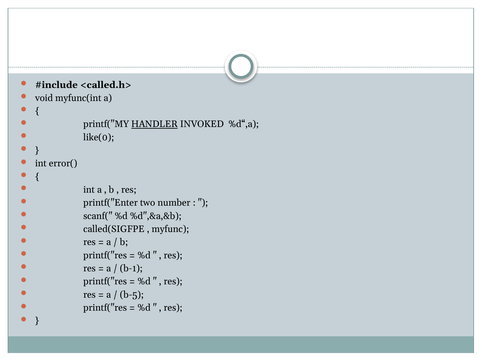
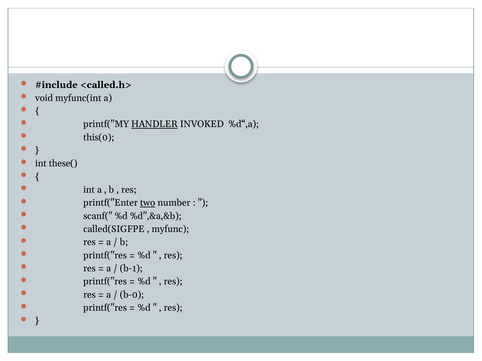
like(0: like(0 -> this(0 (99, 138)
error(: error( -> these( (63, 164)
two underline: none -> present (148, 203)
b-5: b-5 -> b-0 (132, 295)
